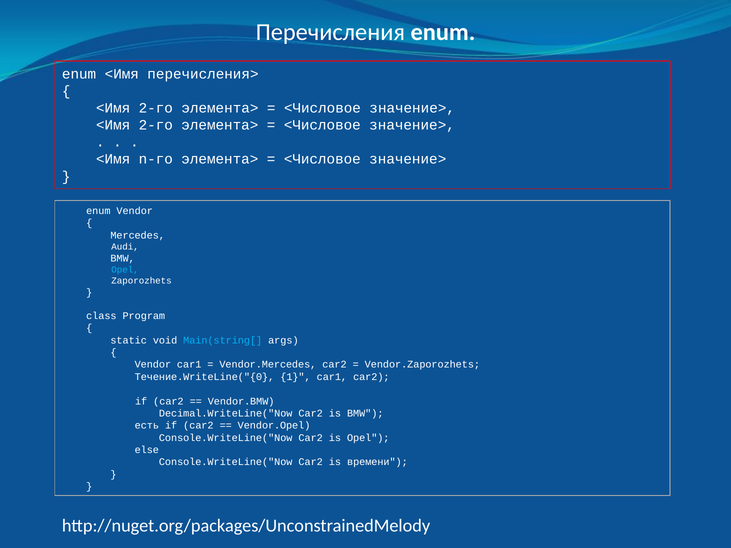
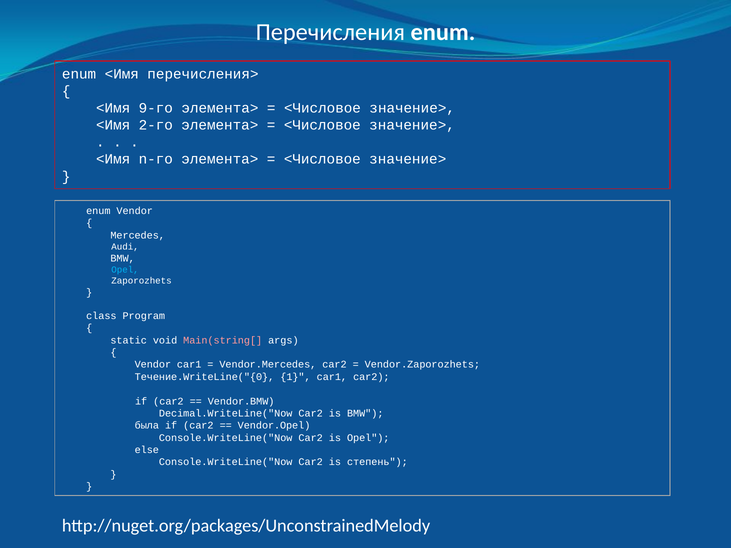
2-го: 2-го -> 9-го (156, 108)
Main(string[ colour: light blue -> pink (223, 340)
есть: есть -> была (147, 426)
времени: времени -> степень (377, 462)
